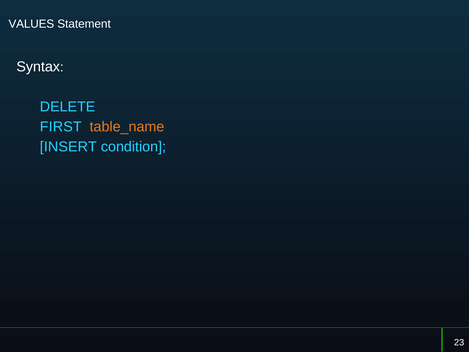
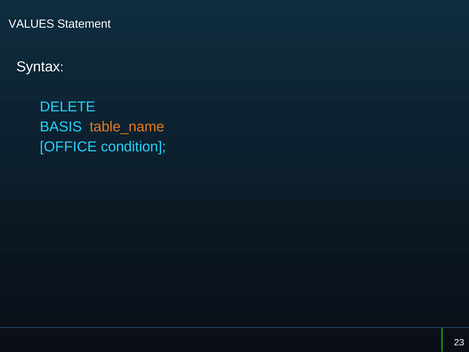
FIRST: FIRST -> BASIS (61, 127)
INSERT: INSERT -> OFFICE (68, 147)
